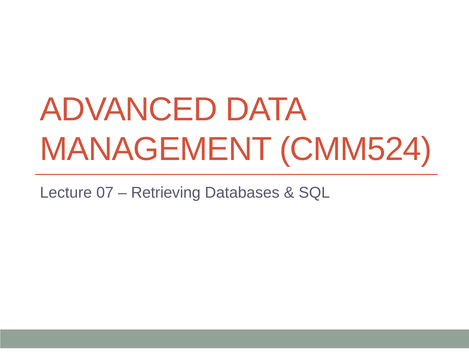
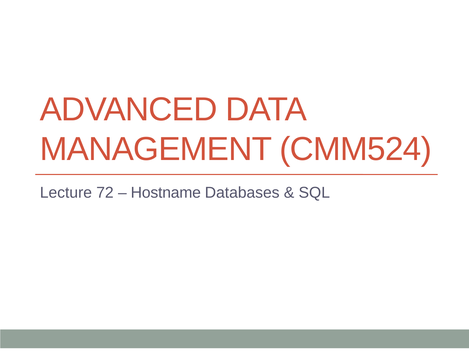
07: 07 -> 72 (105, 193)
Retrieving: Retrieving -> Hostname (166, 193)
